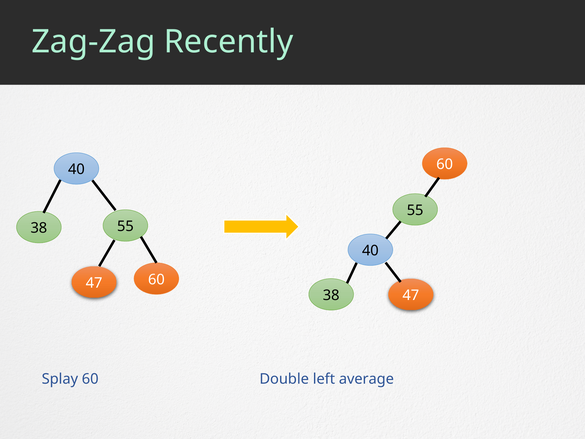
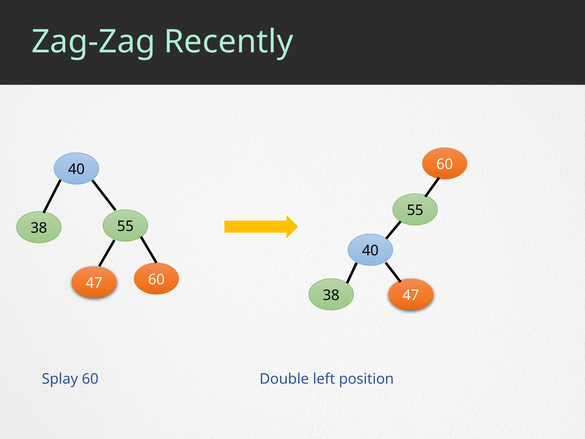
average: average -> position (366, 379)
